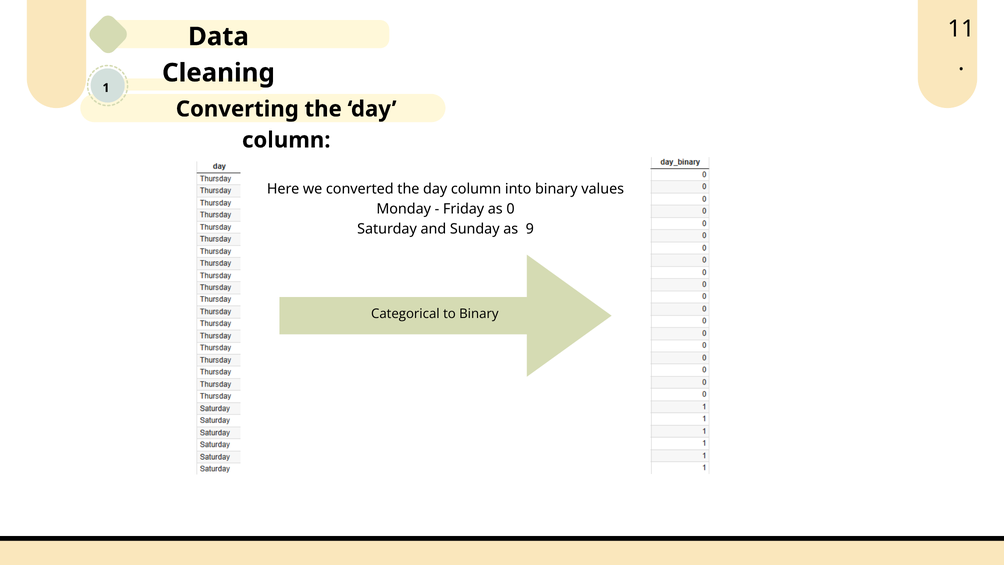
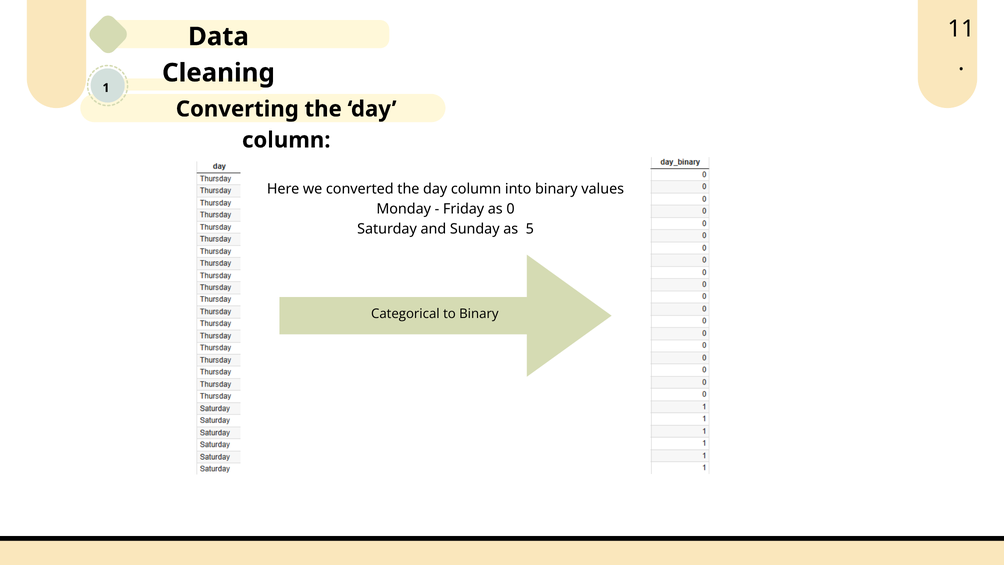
9: 9 -> 5 (530, 229)
